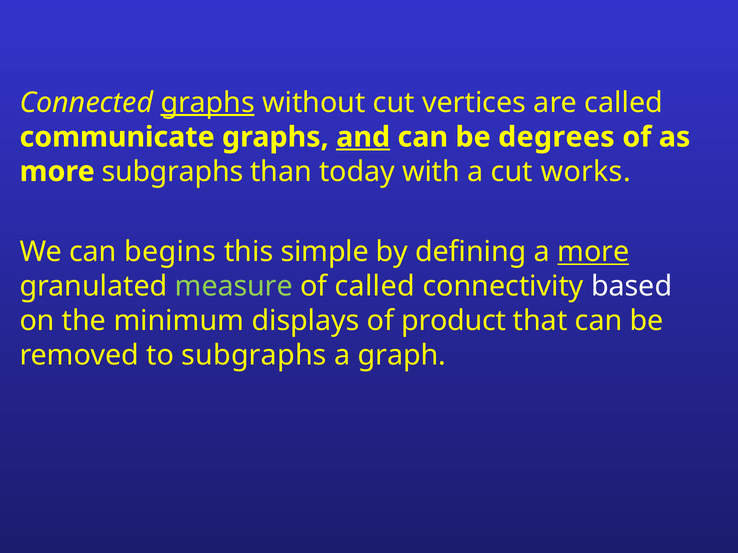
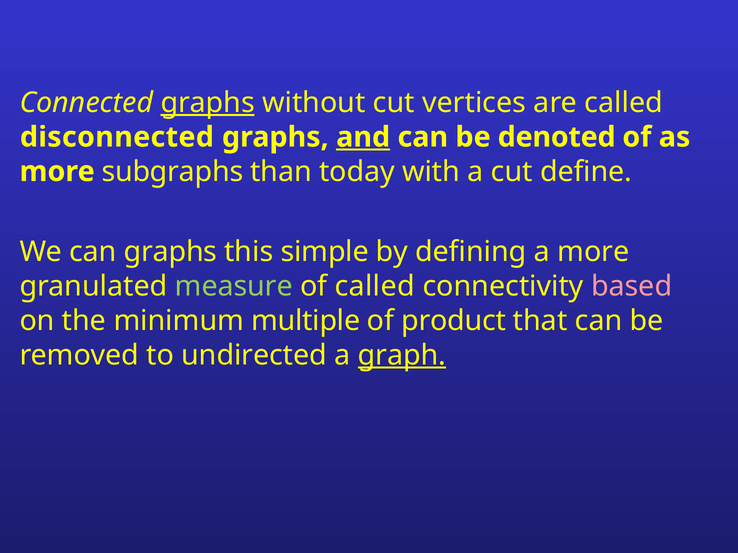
communicate: communicate -> disconnected (117, 137)
degrees: degrees -> denoted (557, 137)
works: works -> define (586, 172)
can begins: begins -> graphs (171, 252)
more underline: present -> none (593, 252)
based colour: white -> pink (632, 287)
displays: displays -> multiple (306, 321)
to subgraphs: subgraphs -> undirected (254, 356)
graph underline: none -> present (402, 356)
